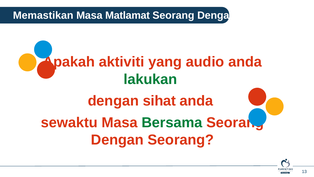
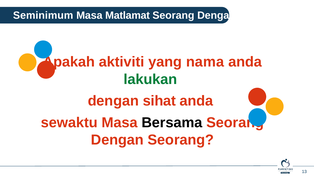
Memastikan: Memastikan -> Seminimum (43, 15)
audio: audio -> nama (205, 62)
Bersama colour: green -> black (172, 122)
